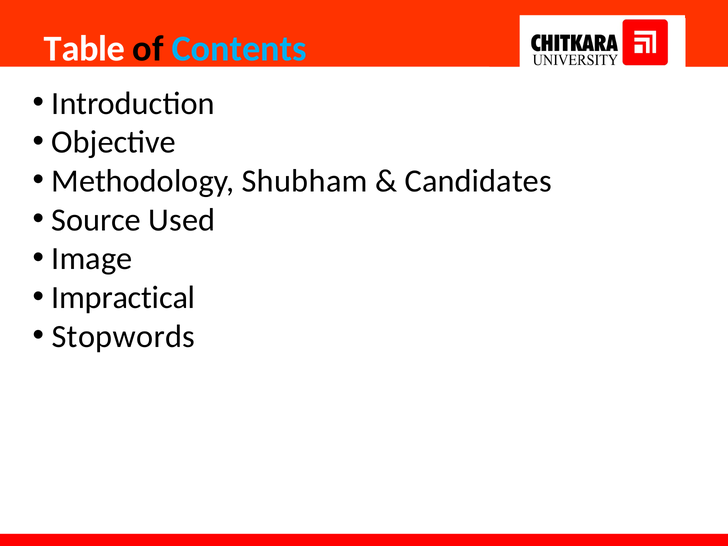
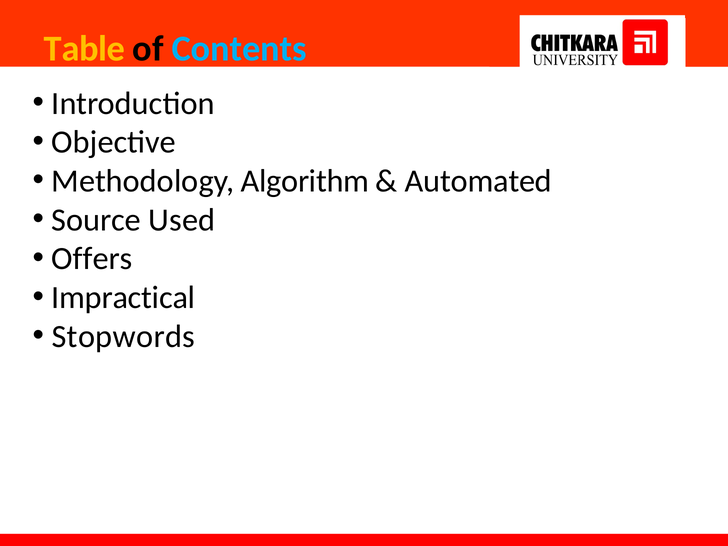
Table colour: white -> yellow (84, 49)
Shubham: Shubham -> Algorithm (305, 181)
Candidates: Candidates -> Automated (478, 181)
Image: Image -> Offers (92, 259)
